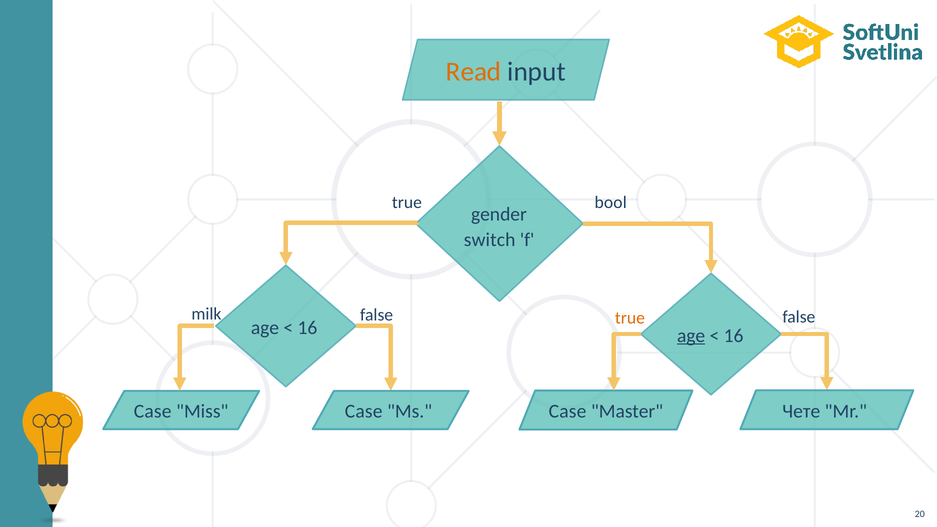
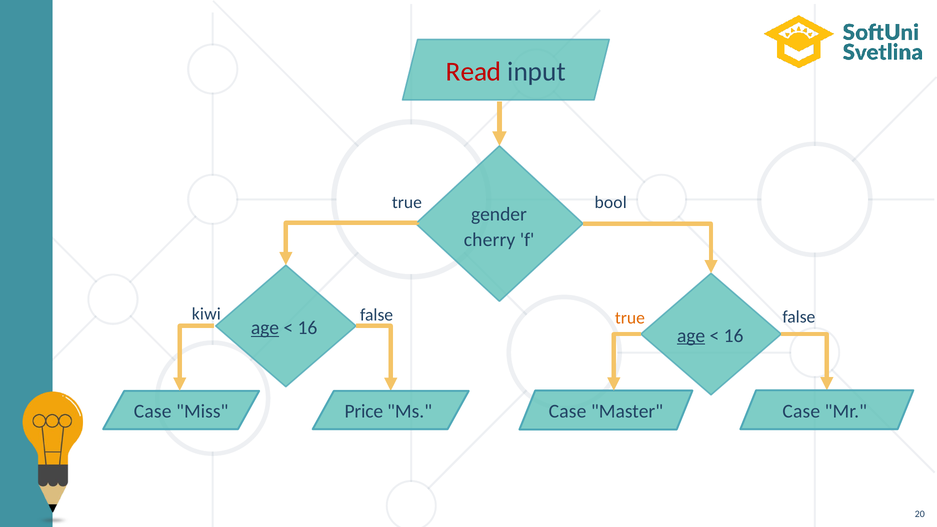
Read colour: orange -> red (474, 72)
switch: switch -> cherry (490, 240)
milk: milk -> kiwi (206, 314)
age underline: none -> present (265, 328)
Чете: Чете -> Case (801, 411)
Case: Case -> Price (364, 412)
